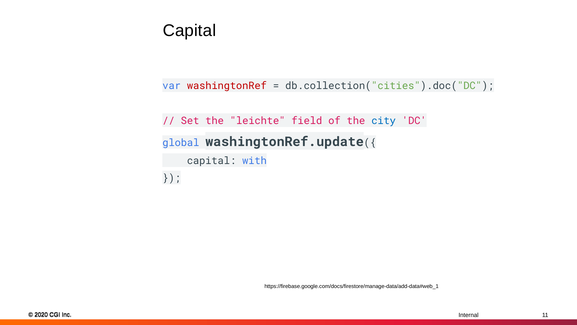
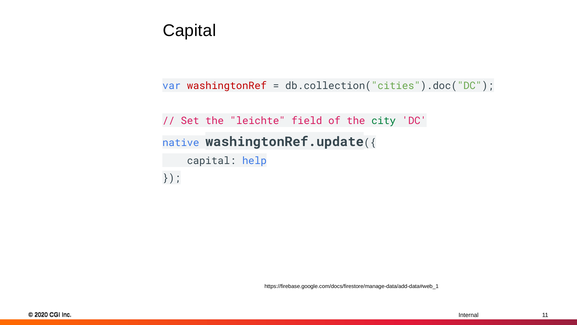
city colour: blue -> green (384, 121)
global: global -> native (181, 142)
with: with -> help (254, 160)
